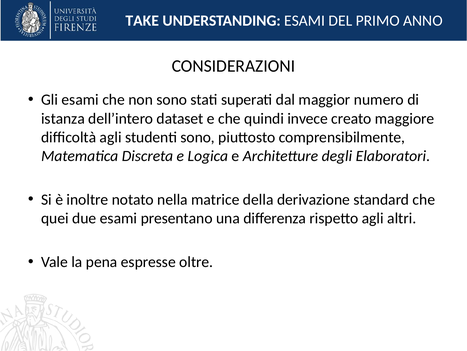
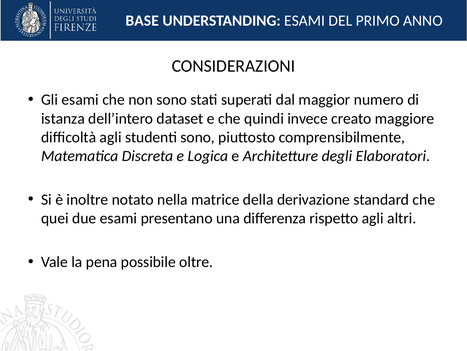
TAKE: TAKE -> BASE (142, 21)
espresse: espresse -> possibile (148, 261)
